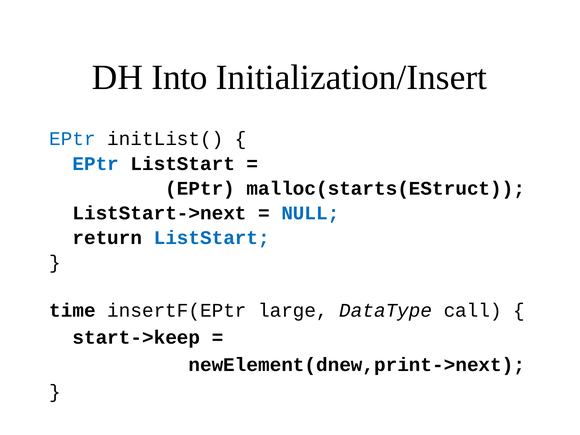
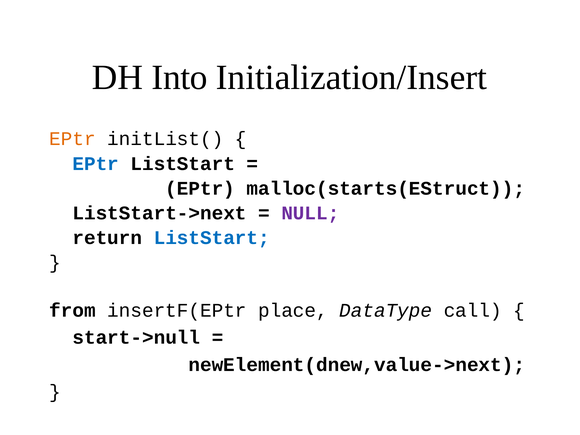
EPtr colour: blue -> orange (73, 139)
NULL colour: blue -> purple (310, 213)
time: time -> from (73, 311)
large: large -> place (293, 311)
start->keep: start->keep -> start->null (136, 338)
newElement(dnew,print->next: newElement(dnew,print->next -> newElement(dnew,value->next (357, 365)
